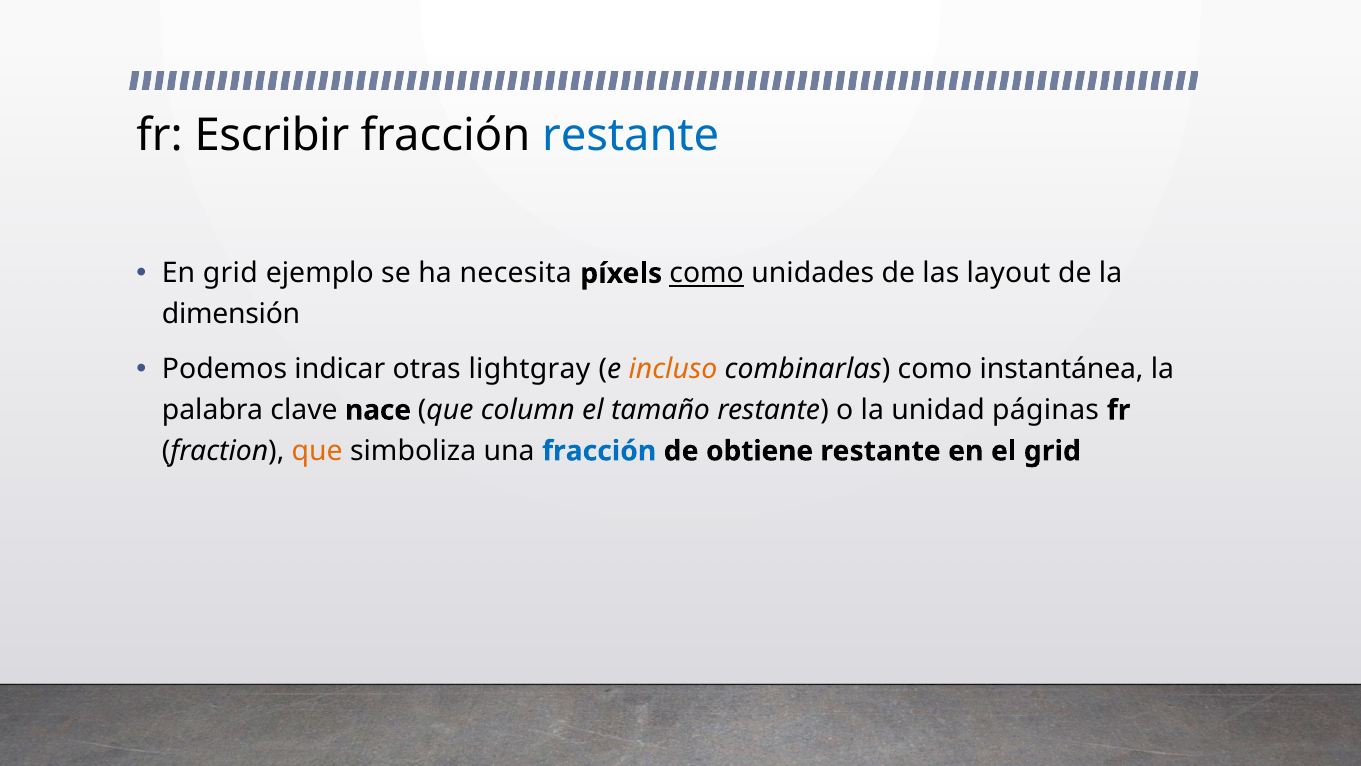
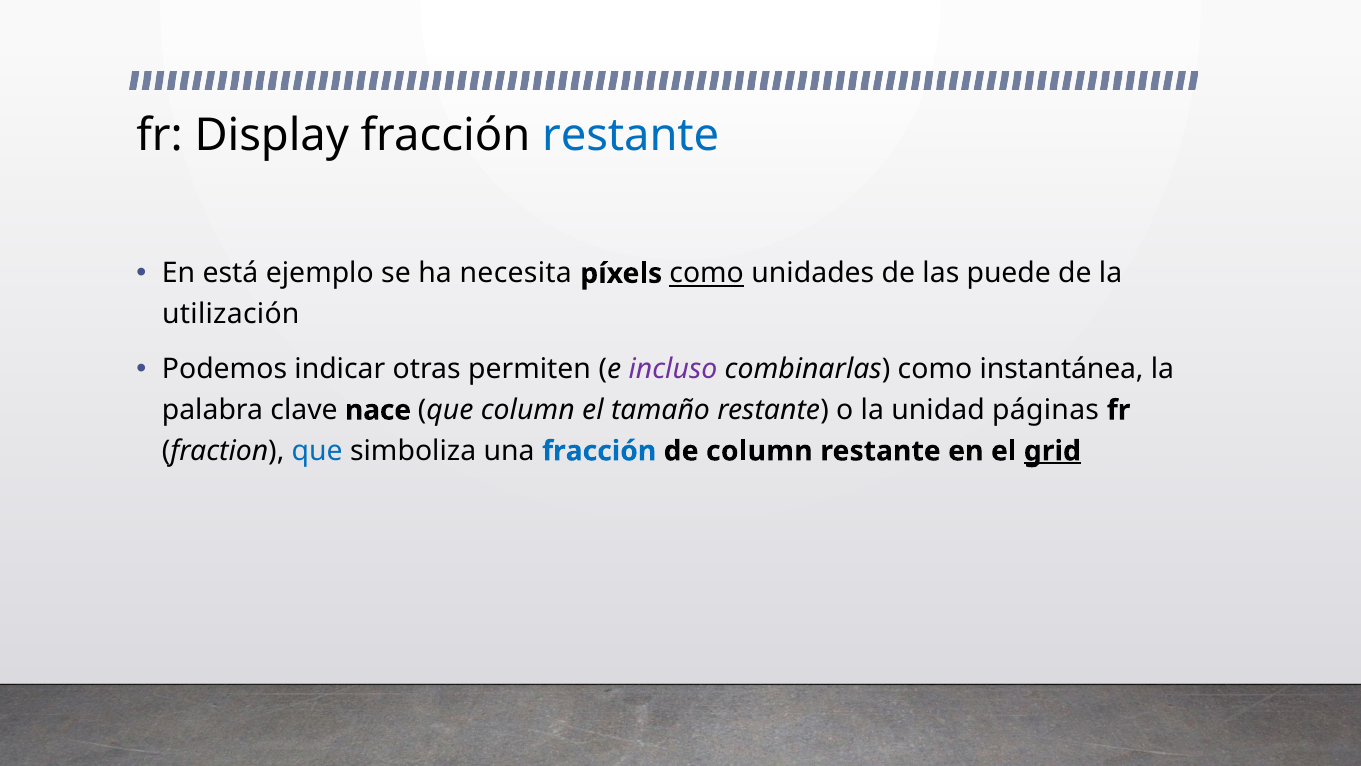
Escribir: Escribir -> Display (272, 136)
En grid: grid -> está (230, 273)
layout: layout -> puede (1009, 273)
dimensión: dimensión -> utilización (231, 314)
lightgray: lightgray -> permiten (530, 369)
incluso colour: orange -> purple (673, 369)
que colour: orange -> blue (317, 451)
de obtiene: obtiene -> column (759, 451)
grid underline: none -> present (1052, 451)
